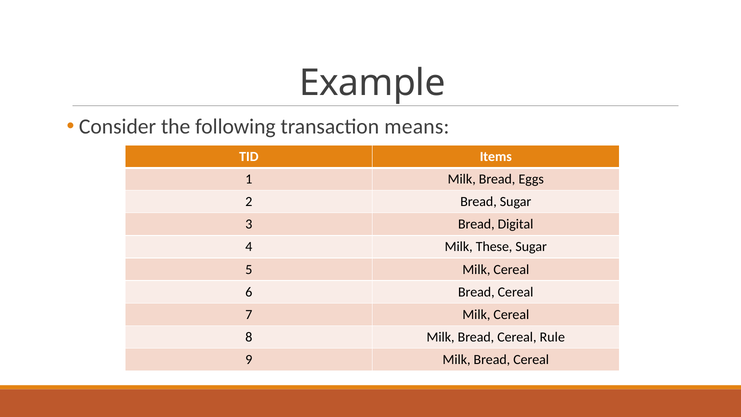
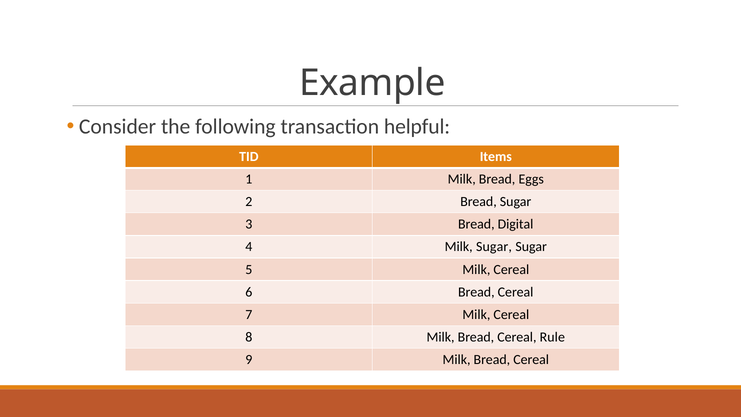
means: means -> helpful (417, 126)
Milk These: These -> Sugar (494, 247)
